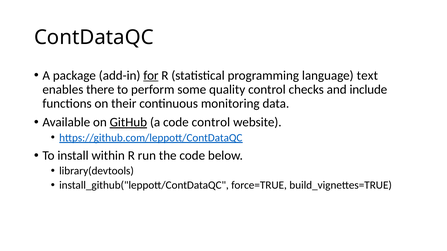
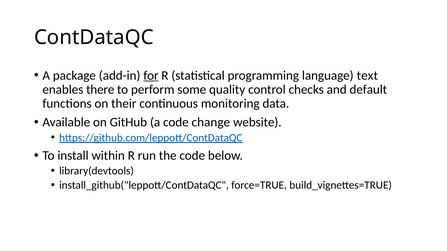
include: include -> default (368, 90)
GitHub underline: present -> none (128, 122)
code control: control -> change (211, 122)
